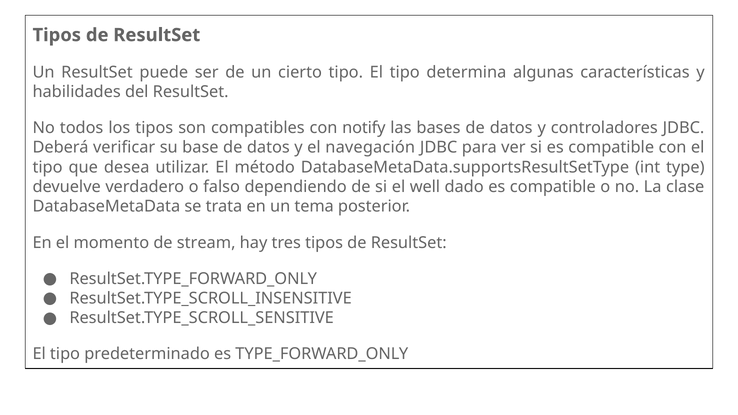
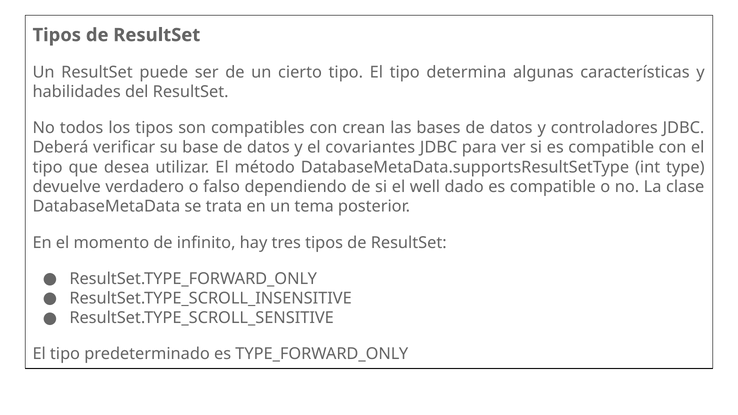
notify: notify -> crean (364, 128)
navegación: navegación -> covariantes (370, 148)
stream: stream -> infinito (206, 243)
